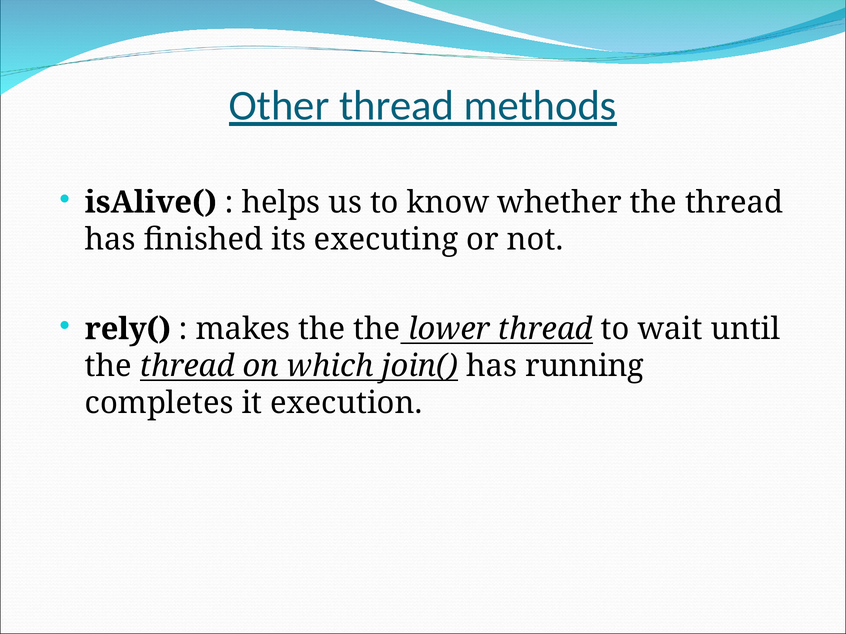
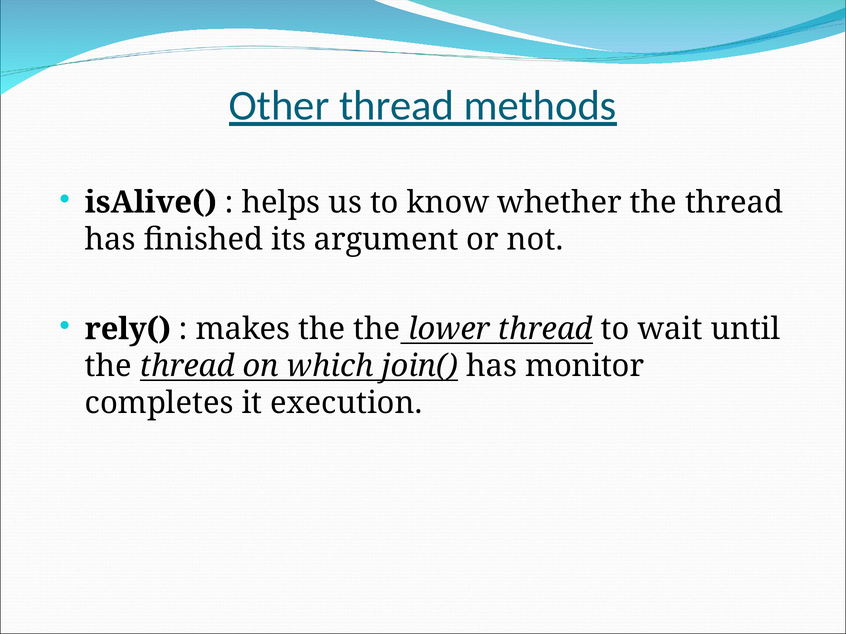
executing: executing -> argument (386, 240)
running: running -> monitor (585, 366)
